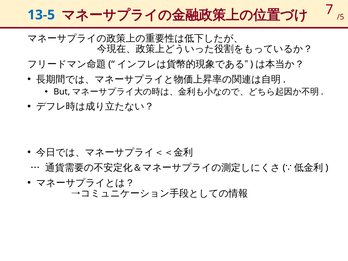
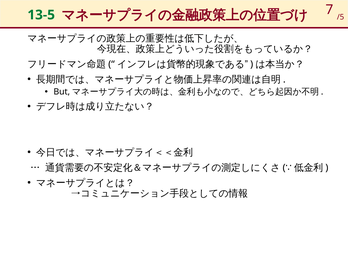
13-5 colour: blue -> green (41, 15)
